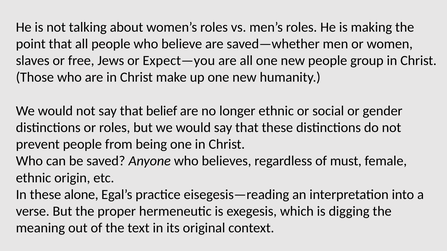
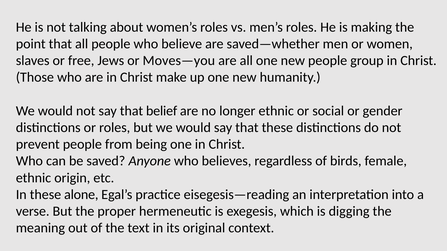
Expect—you: Expect—you -> Moves—you (179, 61)
must: must -> birds (346, 161)
